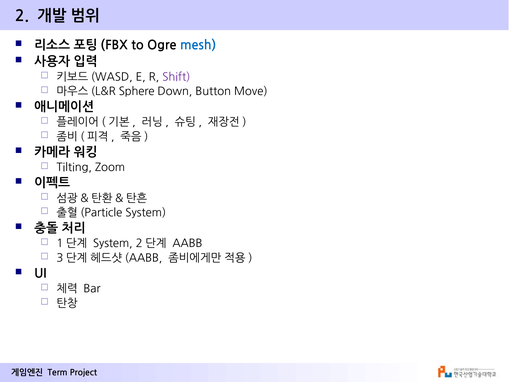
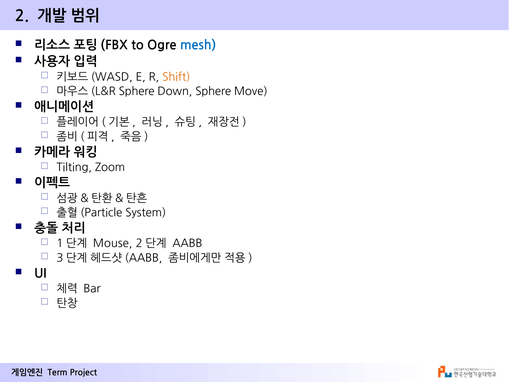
Shift colour: purple -> orange (176, 77)
Down Button: Button -> Sphere (213, 91)
System: System -> Mouse (113, 243)
